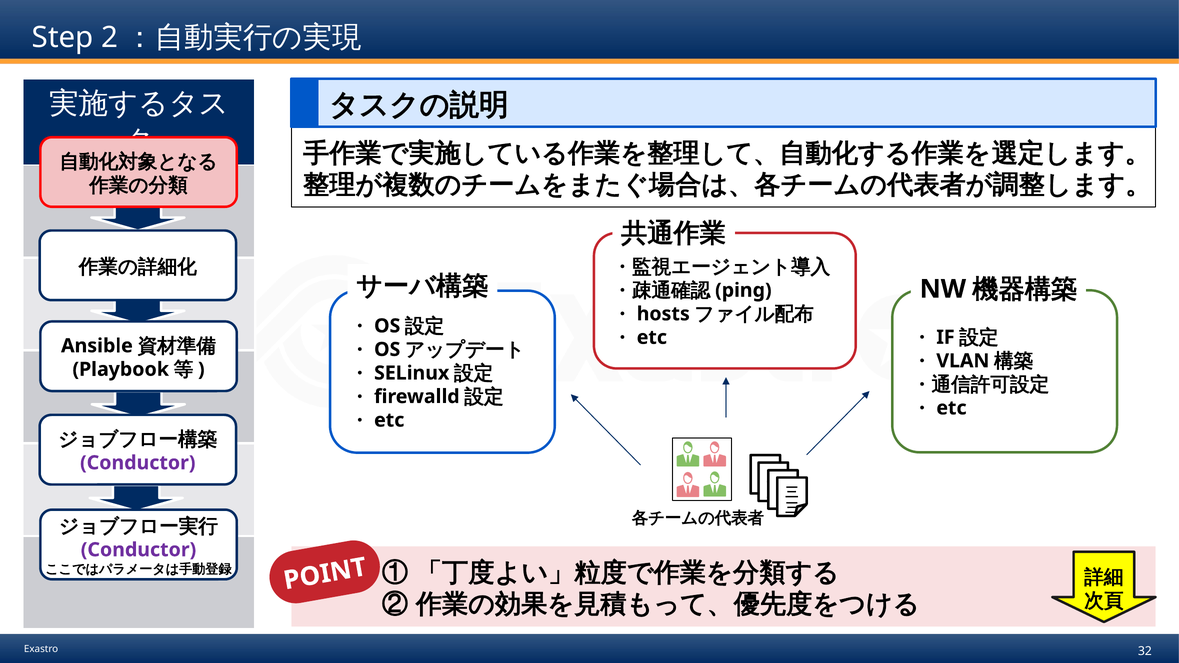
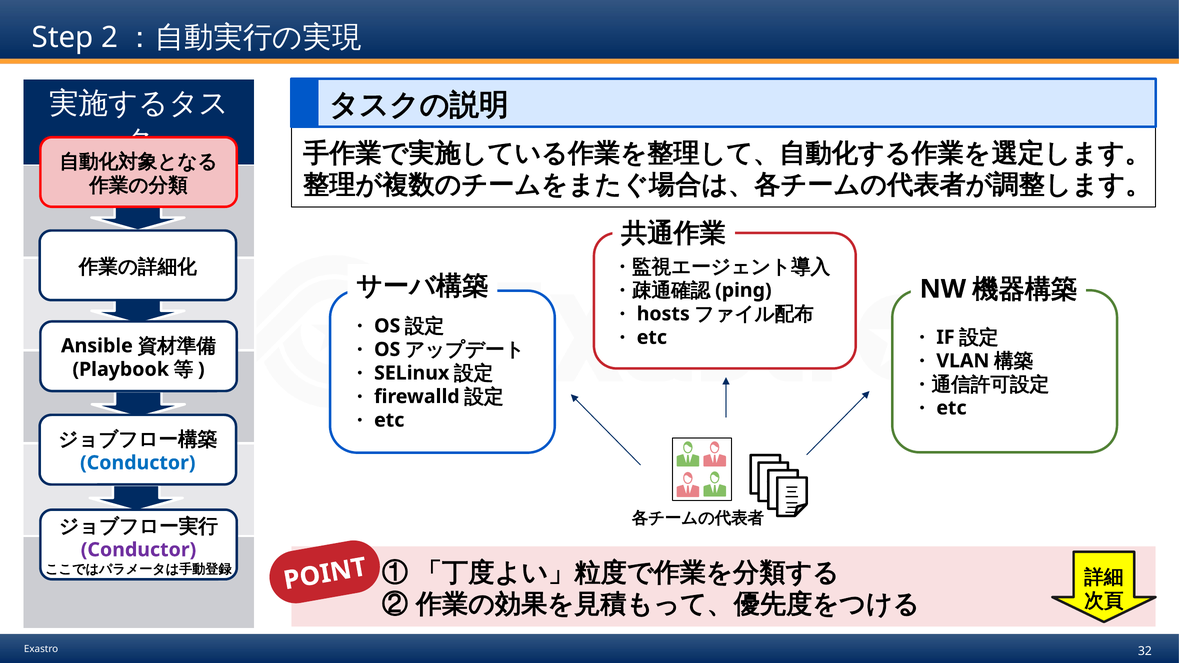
Conductor colour: purple -> blue (138, 463)
